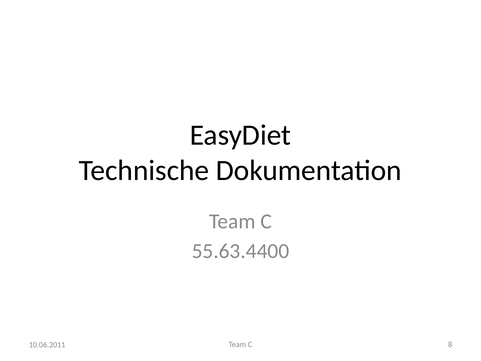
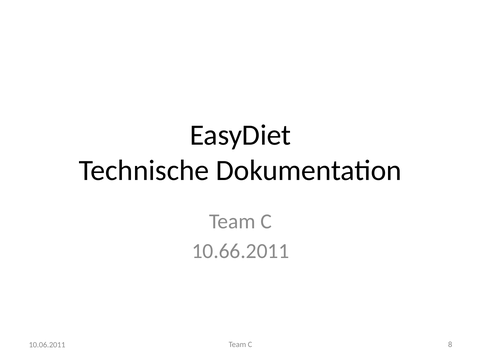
55.63.4400: 55.63.4400 -> 10.66.2011 (240, 251)
